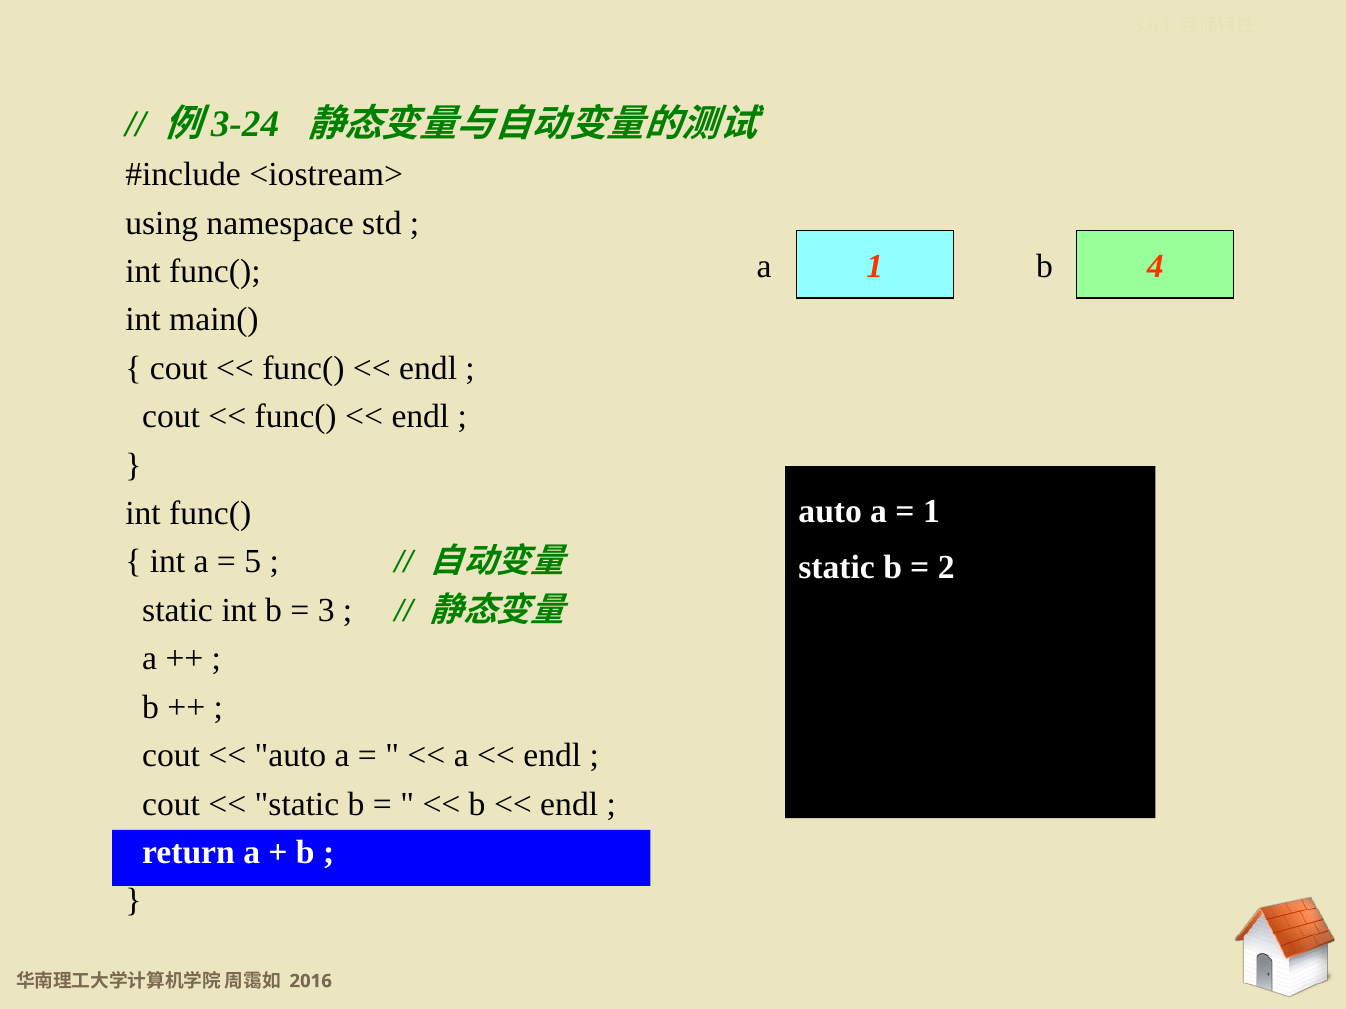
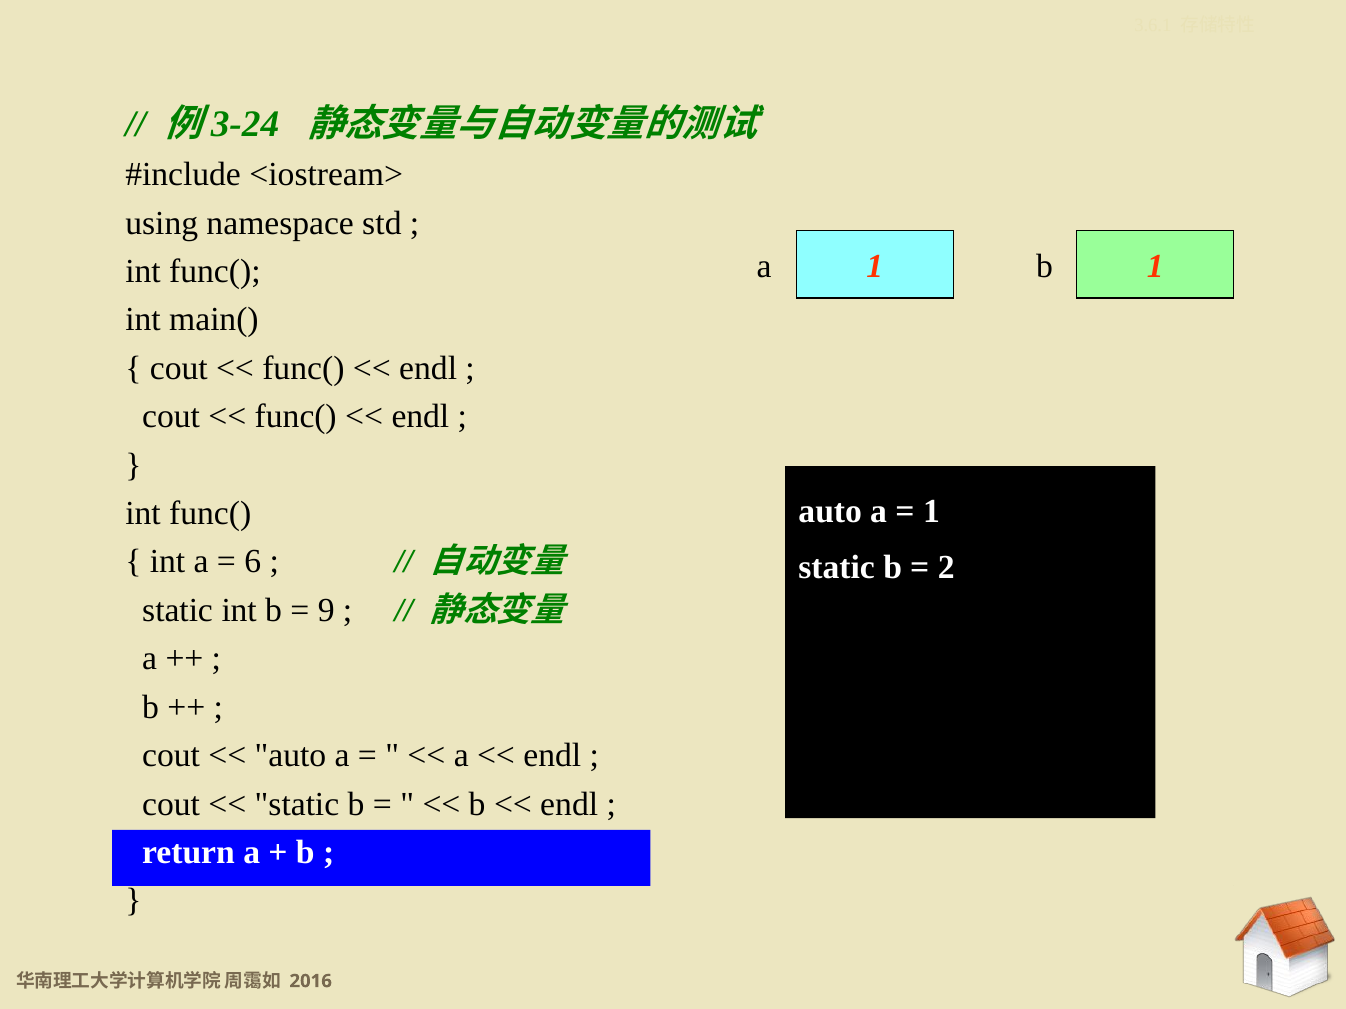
a 4: 4 -> 1 (1155, 267)
5: 5 -> 6 (253, 562)
3: 3 -> 9 (326, 611)
